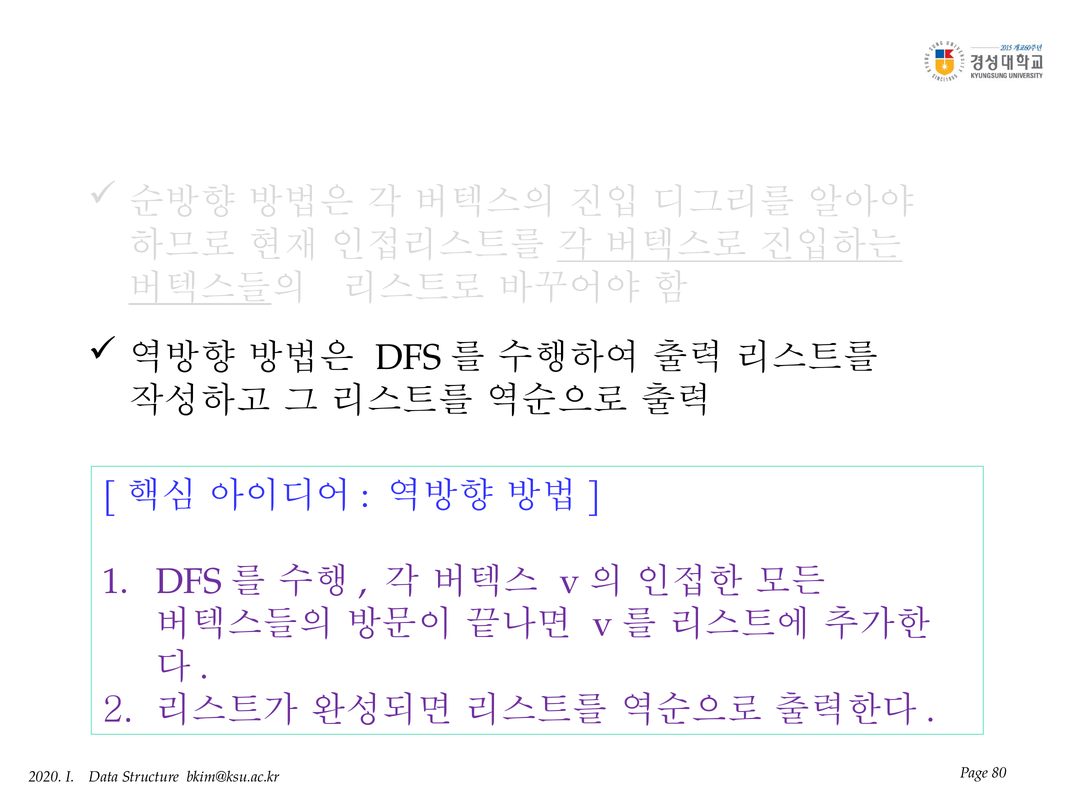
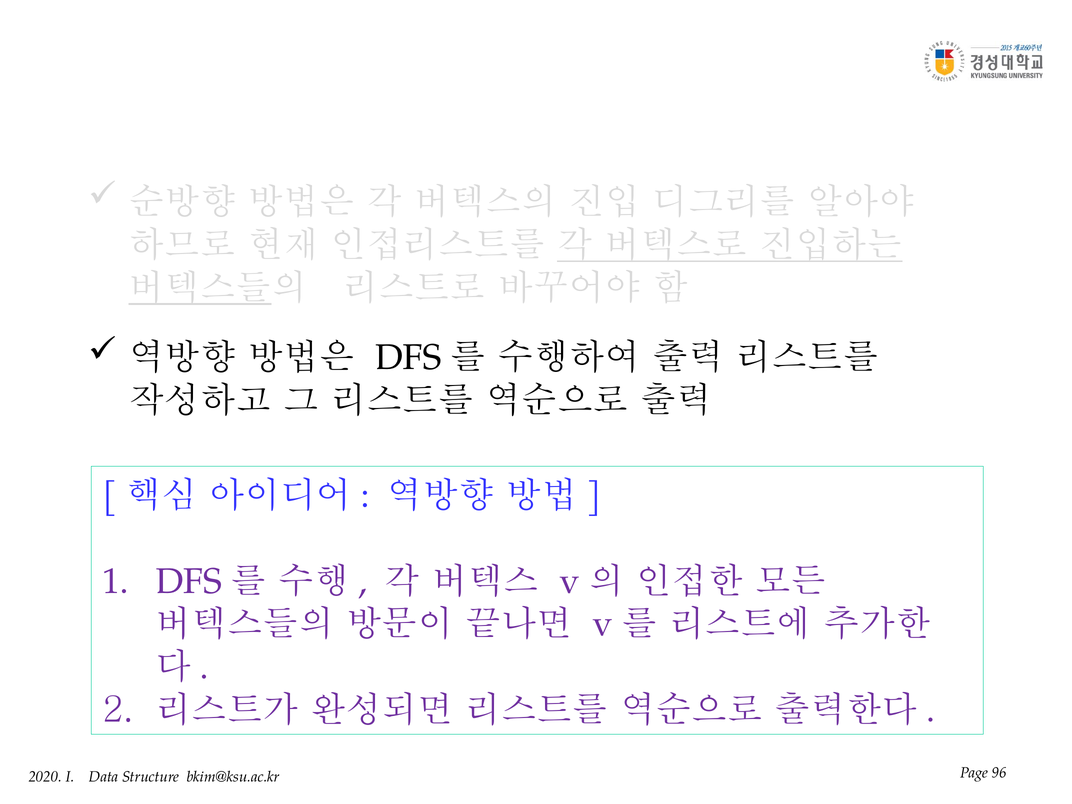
80: 80 -> 96 (999, 773)
